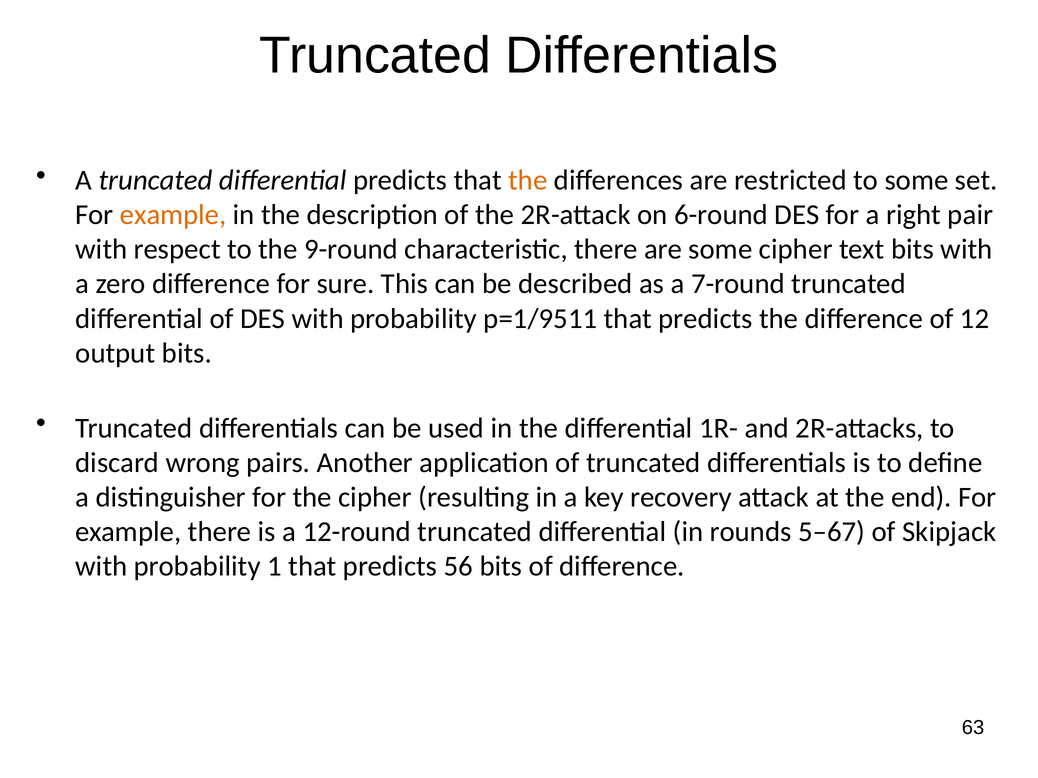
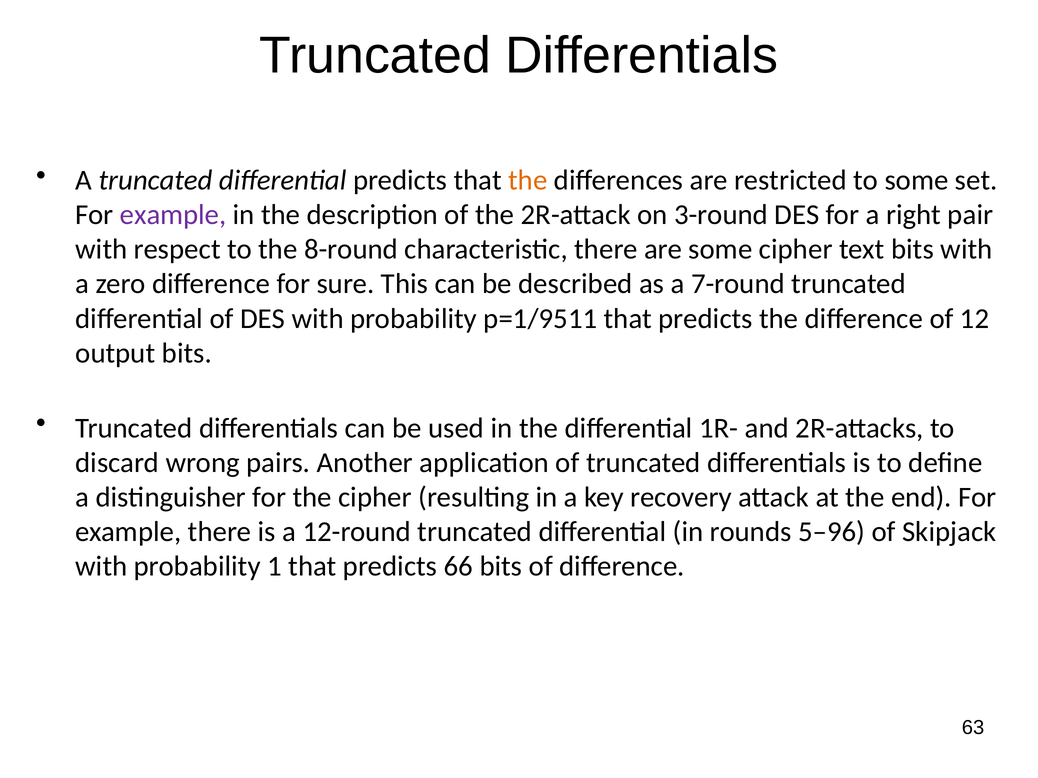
example colour: orange -> purple (173, 215)
6-round: 6-round -> 3-round (721, 215)
9-round: 9-round -> 8-round (351, 249)
5–67: 5–67 -> 5–96 (832, 532)
56: 56 -> 66 (458, 567)
